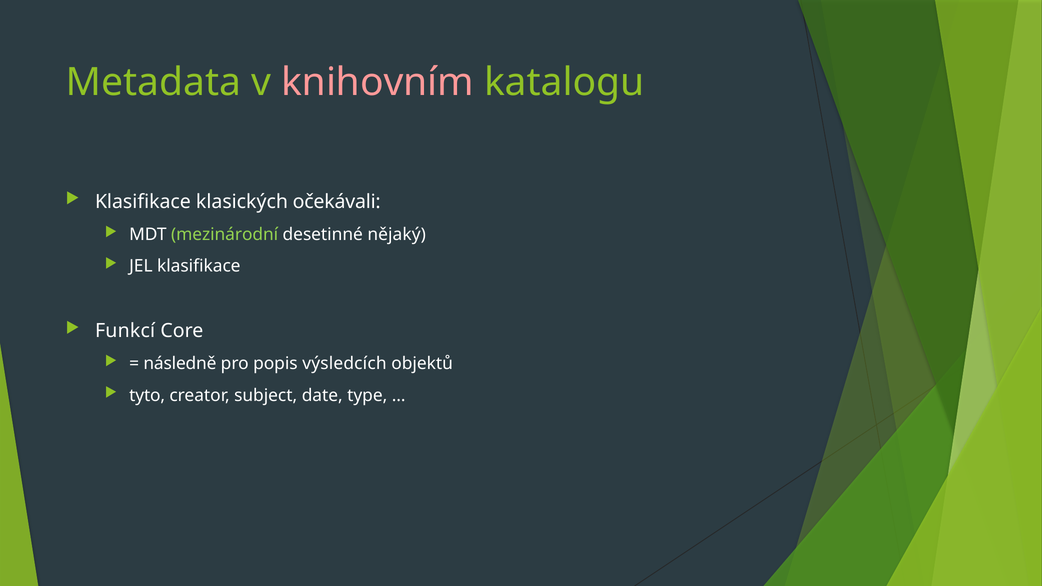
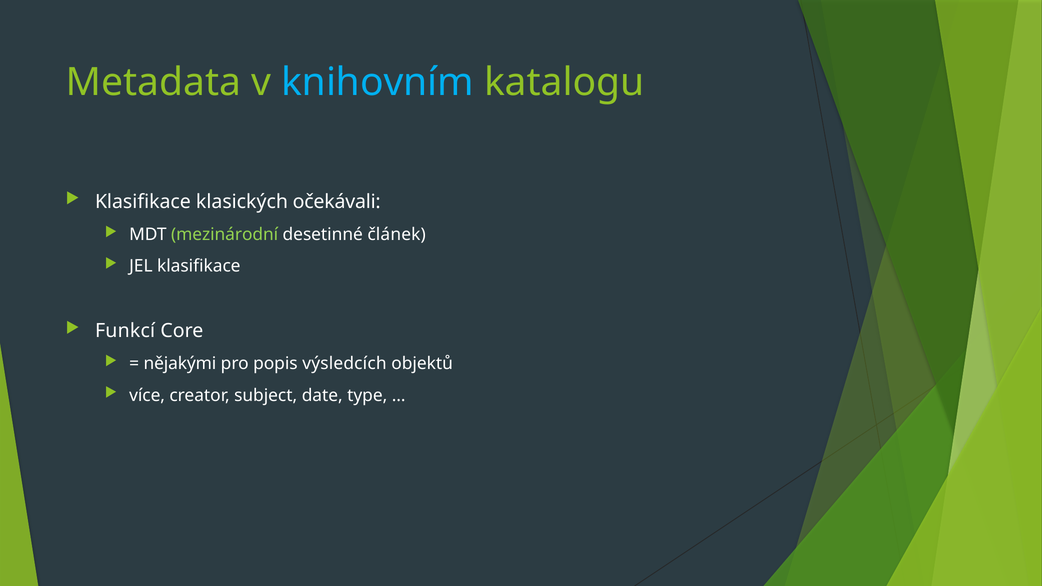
knihovním colour: pink -> light blue (378, 82)
nějaký: nějaký -> článek (397, 234)
následně: následně -> nějakými (180, 364)
tyto: tyto -> více (147, 395)
